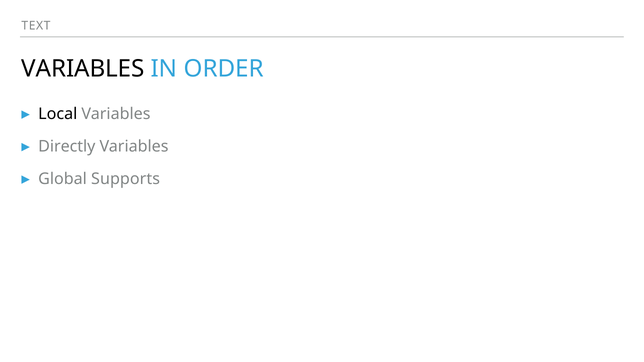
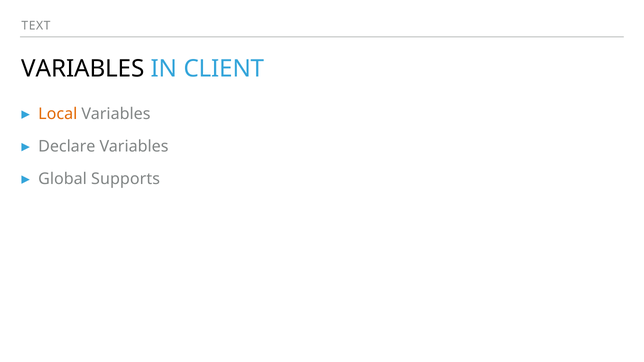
ORDER: ORDER -> CLIENT (224, 69)
Local colour: black -> orange (58, 114)
Directly: Directly -> Declare (67, 146)
